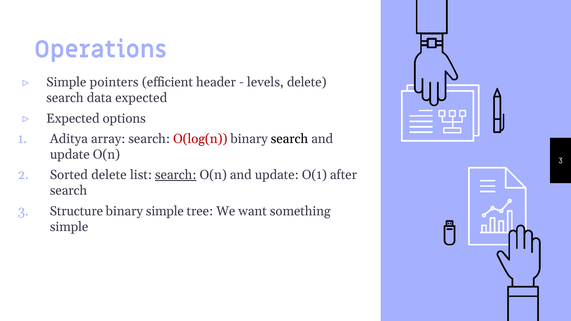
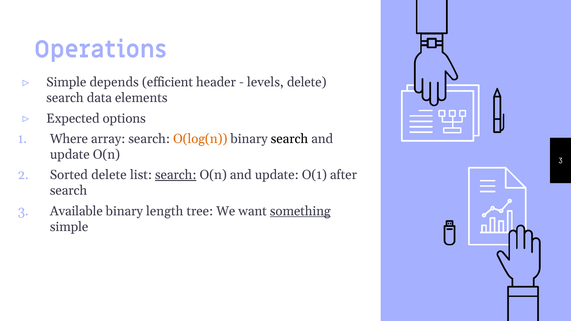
pointers: pointers -> depends (114, 82)
data expected: expected -> elements (141, 98)
Aditya: Aditya -> Where (69, 139)
O(log(n colour: red -> orange (200, 139)
Structure: Structure -> Available (76, 211)
binary simple: simple -> length (165, 211)
something underline: none -> present (300, 211)
